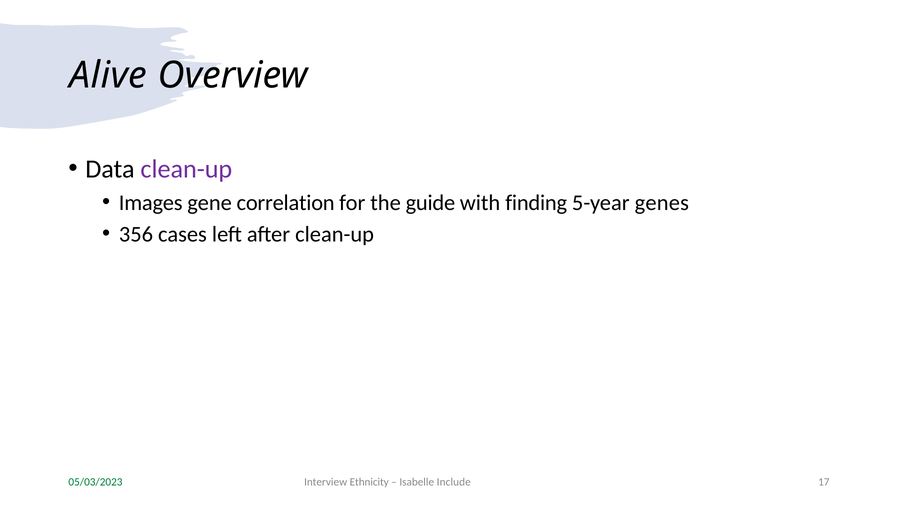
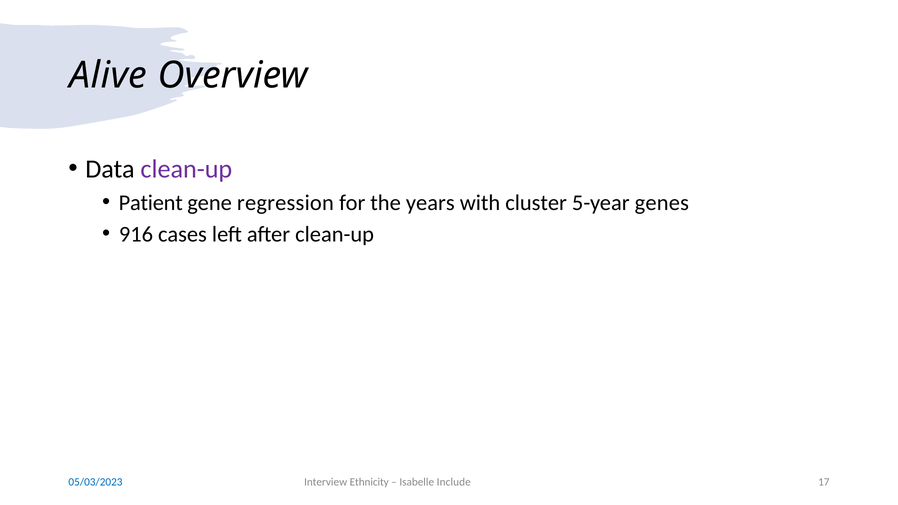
Images: Images -> Patient (151, 203)
correlation: correlation -> regression (285, 203)
guide: guide -> years (430, 203)
finding: finding -> cluster (536, 203)
356: 356 -> 916 (136, 234)
05/03/2023 colour: green -> blue (95, 482)
